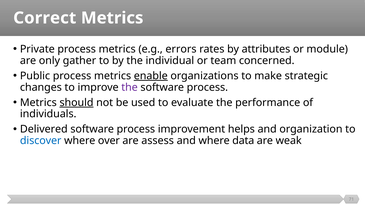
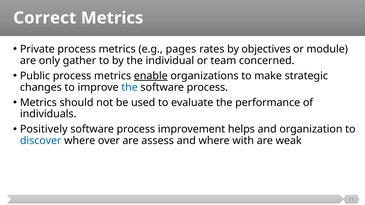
errors: errors -> pages (181, 49)
attributes: attributes -> objectives (266, 49)
the colour: purple -> blue (130, 87)
should underline: present -> none (76, 103)
Delivered: Delivered -> Positively (44, 129)
data: data -> with (243, 141)
